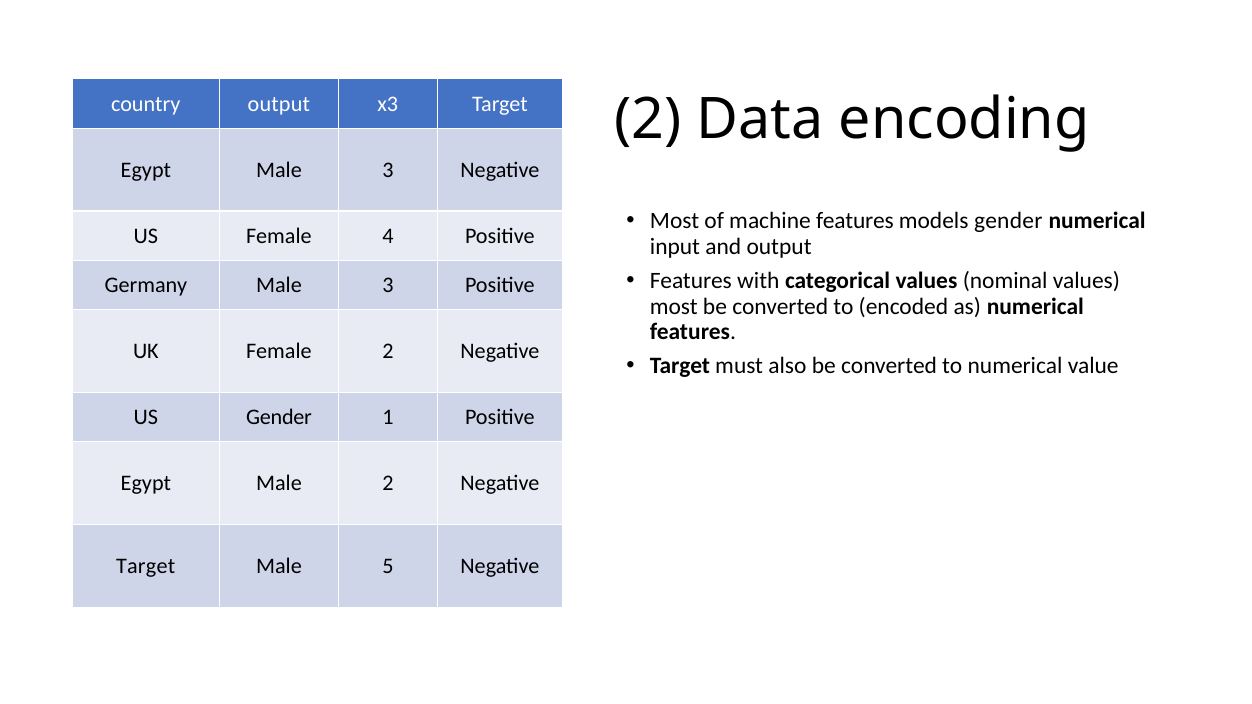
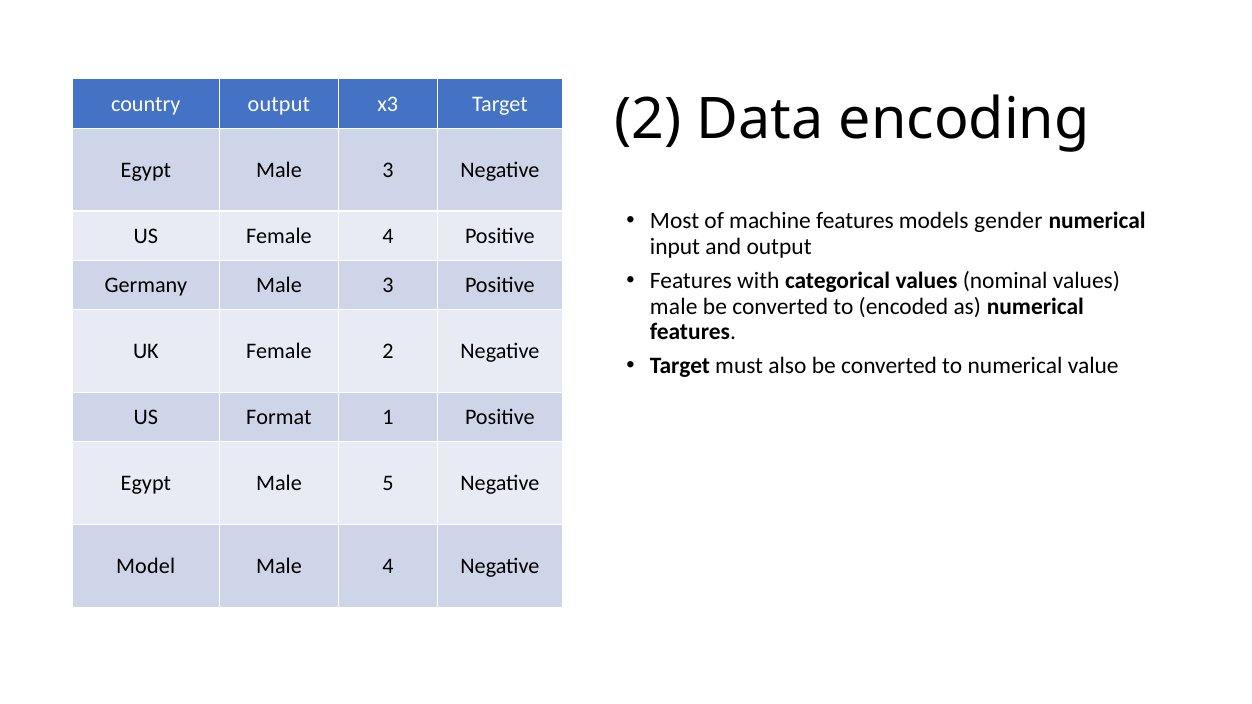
most: most -> male (674, 307)
US Gender: Gender -> Format (279, 417)
Male 2: 2 -> 5 (388, 484)
Target: Target -> Model (146, 566)
Male 5: 5 -> 4 (388, 566)
